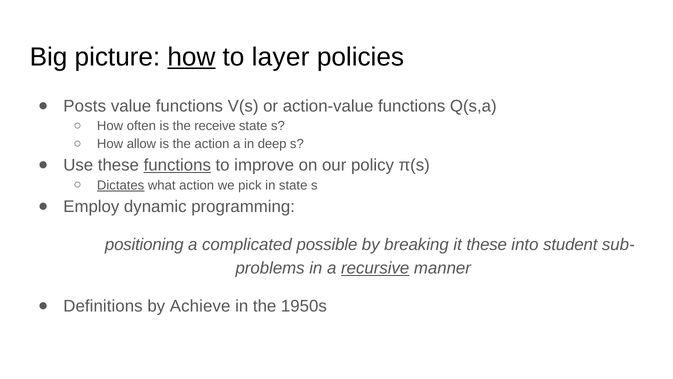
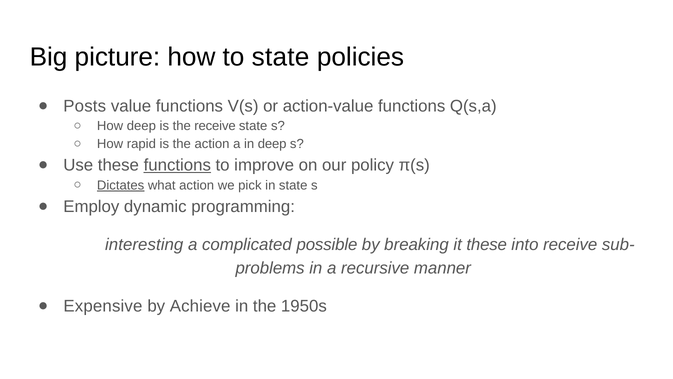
how underline: present -> none (191, 57)
to layer: layer -> state (281, 57)
How often: often -> deep (141, 126)
allow: allow -> rapid (141, 144)
positioning: positioning -> interesting (144, 245)
into student: student -> receive (570, 245)
recursive underline: present -> none (375, 268)
Definitions: Definitions -> Expensive (103, 306)
